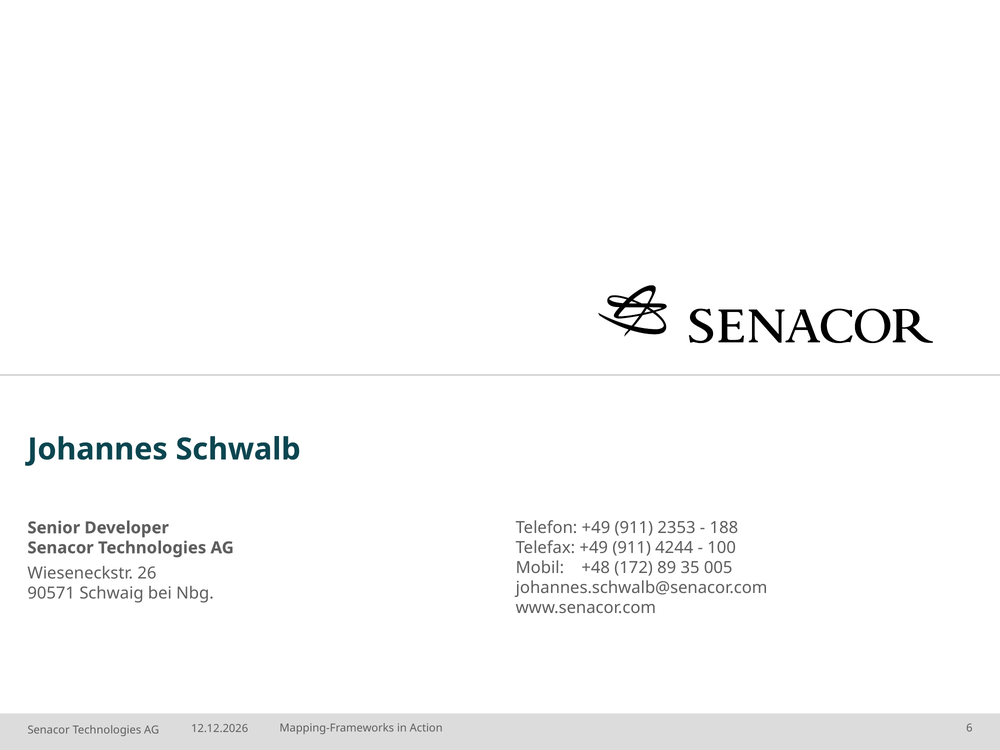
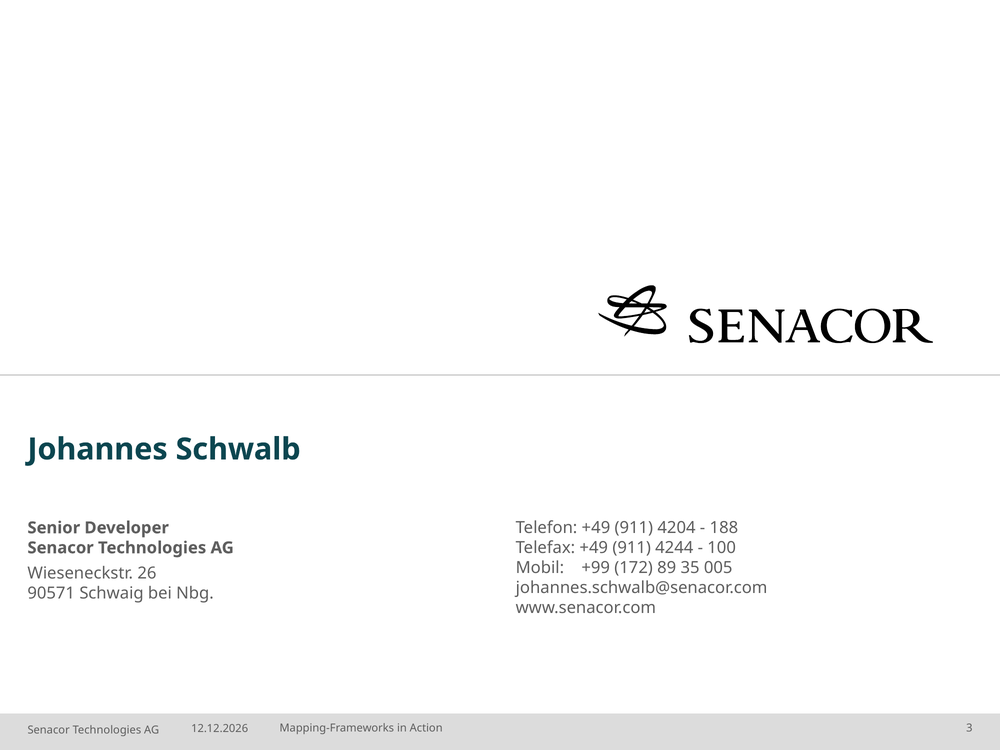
2353: 2353 -> 4204 (676, 528)
+48: +48 -> +99 (596, 568)
6: 6 -> 3 (969, 728)
